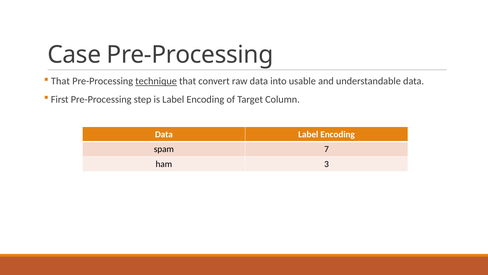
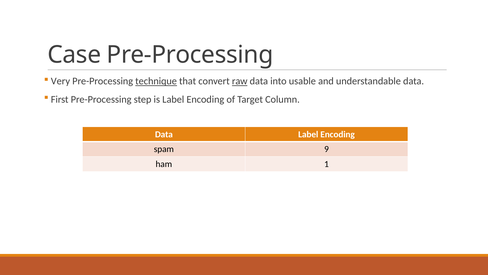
That: That -> Very (60, 81)
raw underline: none -> present (240, 81)
7: 7 -> 9 (327, 149)
3: 3 -> 1 (327, 164)
